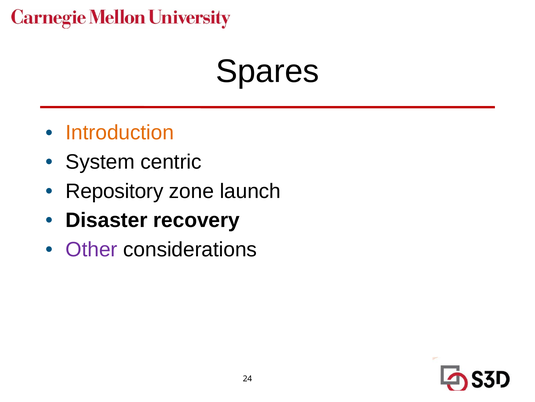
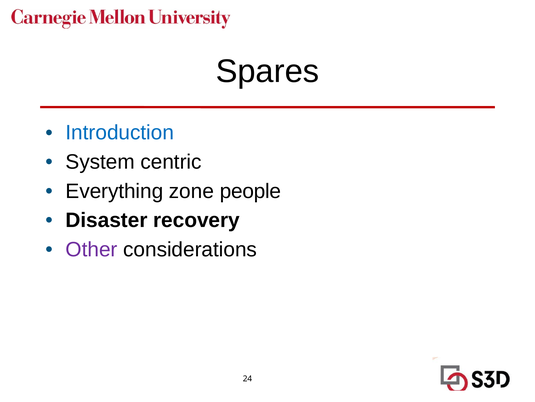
Introduction colour: orange -> blue (120, 133)
Repository: Repository -> Everything (114, 191)
launch: launch -> people (250, 191)
